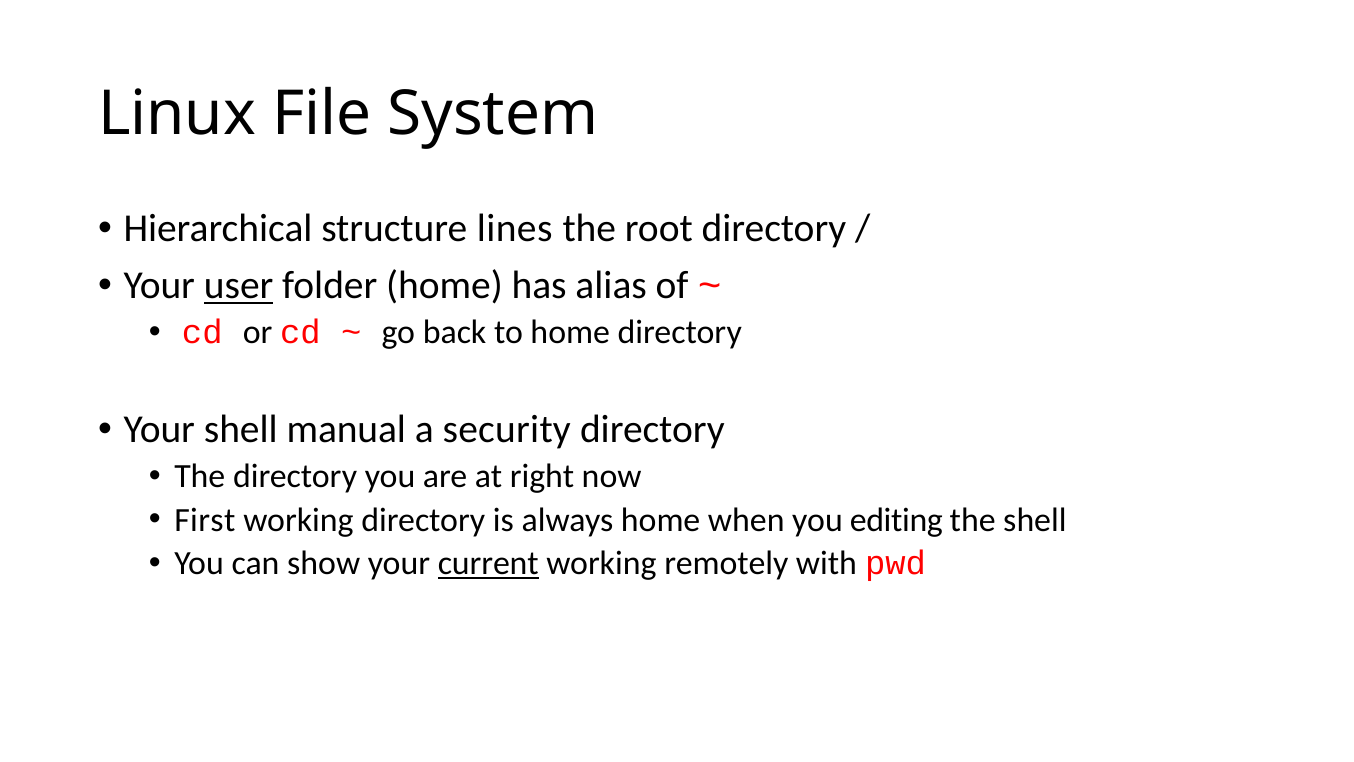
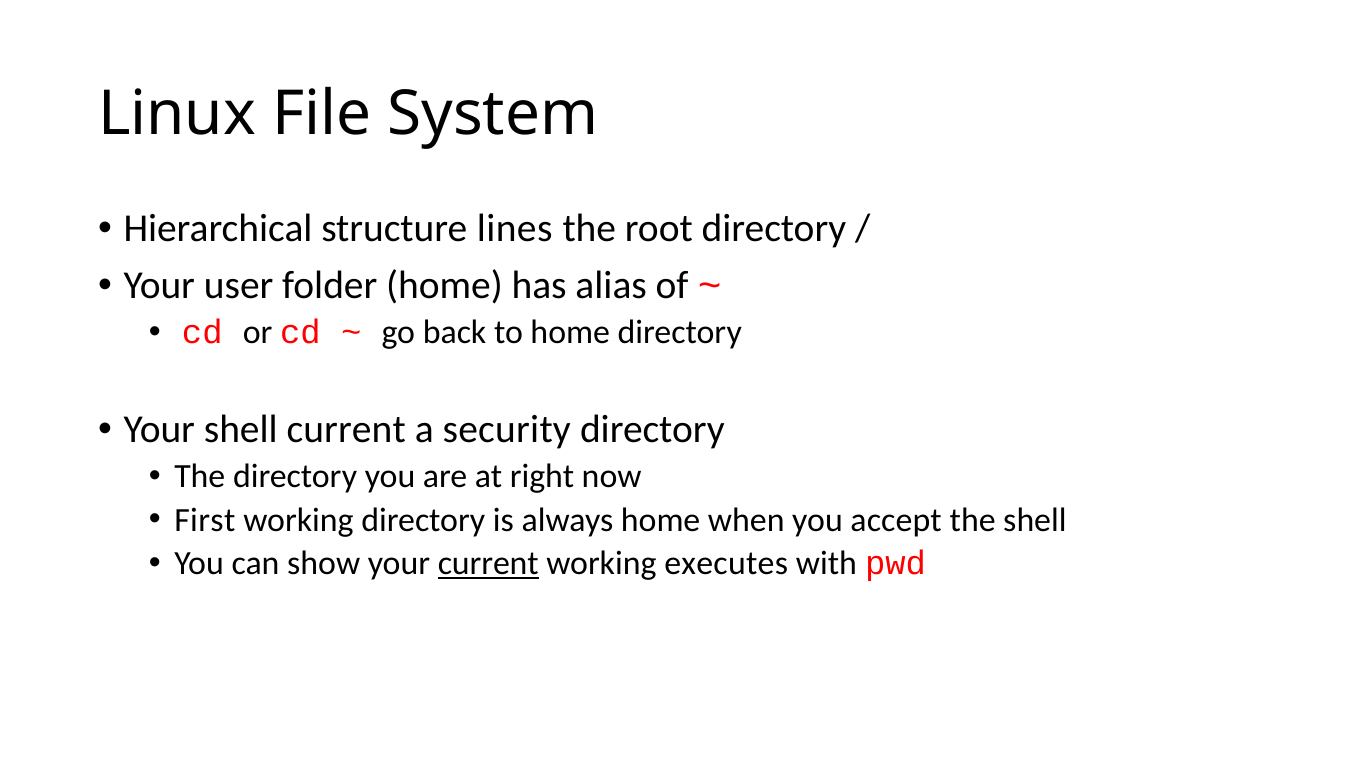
user underline: present -> none (239, 286)
shell manual: manual -> current (346, 430)
editing: editing -> accept (896, 520)
remotely: remotely -> executes (726, 563)
